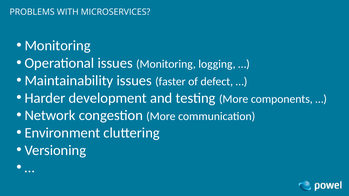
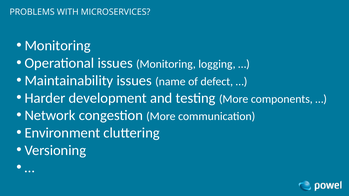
faster: faster -> name (170, 82)
